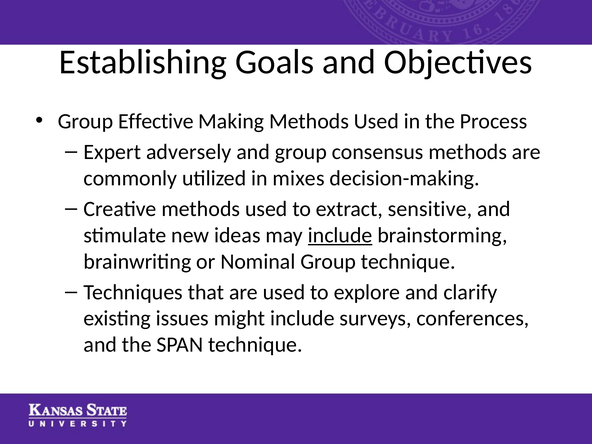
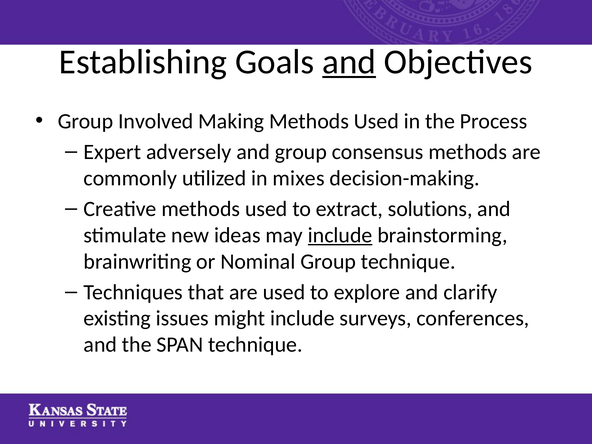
and underline: none -> present (349, 62)
Effective: Effective -> Involved (156, 121)
sensitive: sensitive -> solutions (430, 209)
